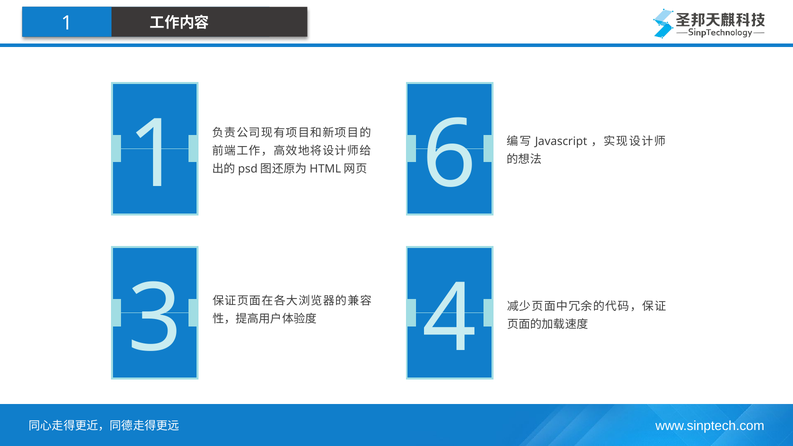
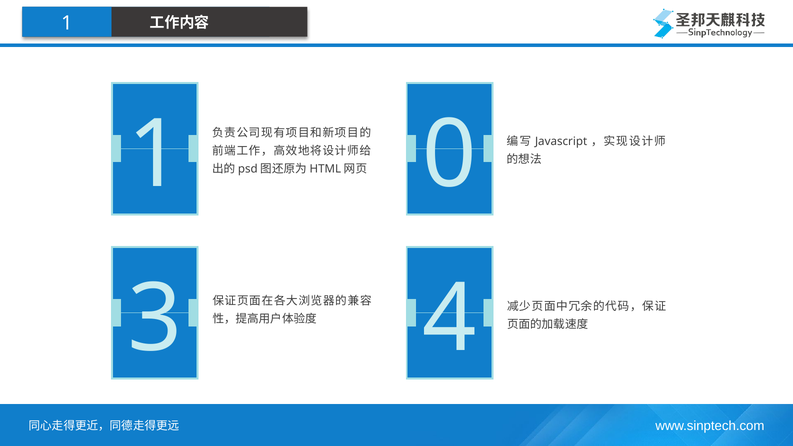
6: 6 -> 0 (450, 155)
